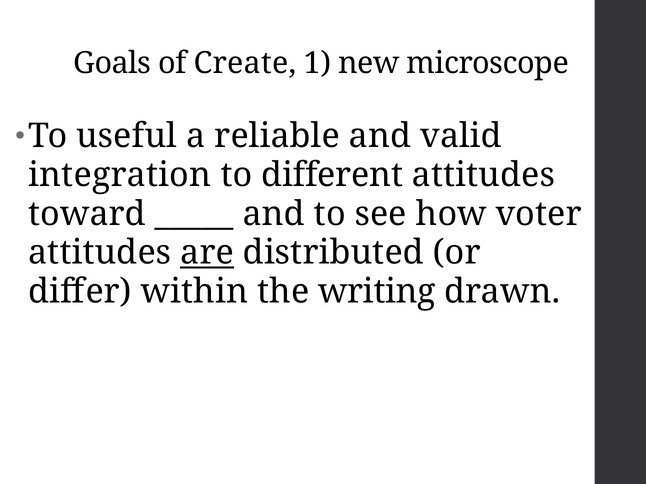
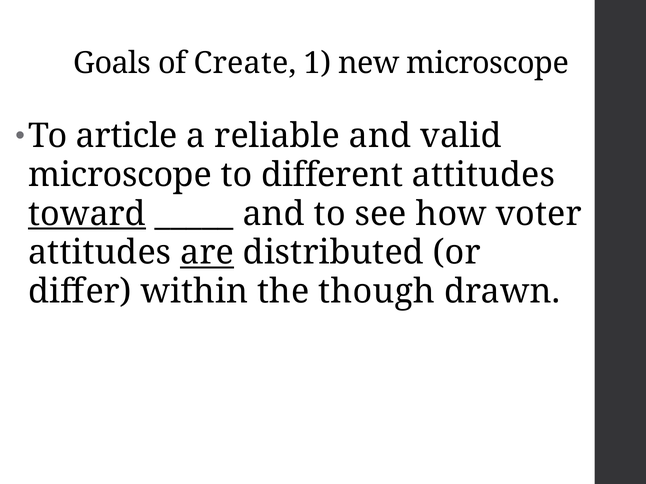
useful: useful -> article (127, 136)
integration: integration -> microscope (120, 175)
toward underline: none -> present (87, 214)
writing: writing -> though (377, 292)
